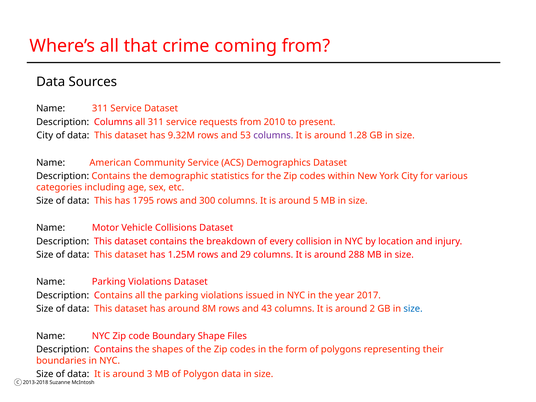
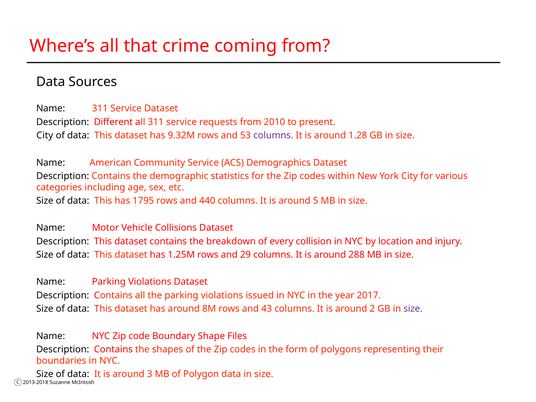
Description Columns: Columns -> Different (113, 122)
300: 300 -> 440 (207, 201)
size colour: blue -> purple (413, 309)
